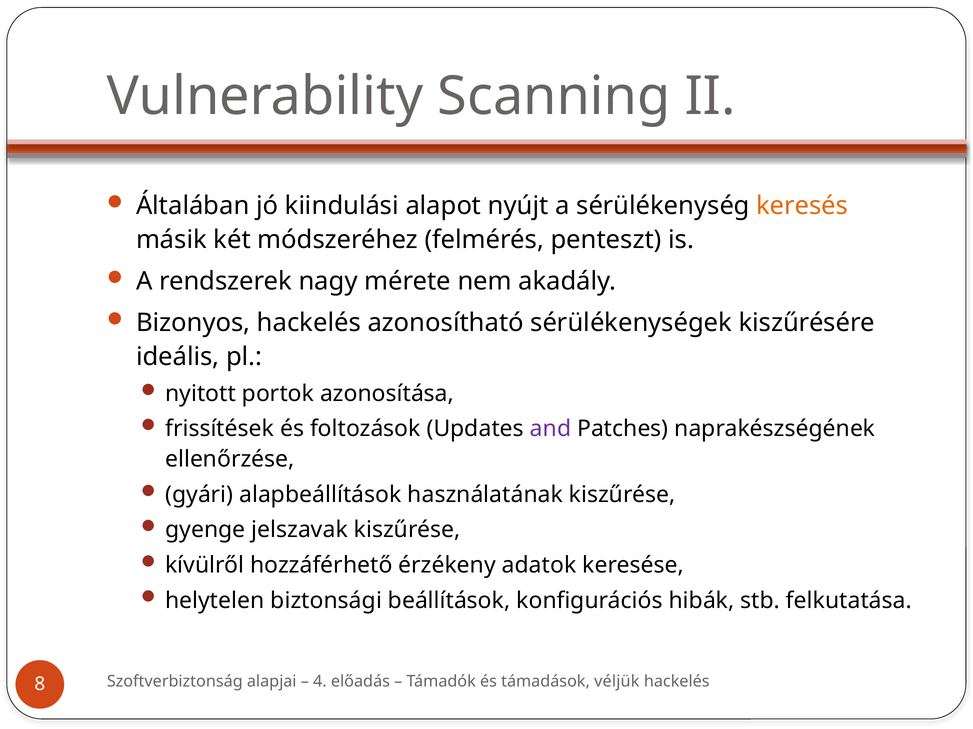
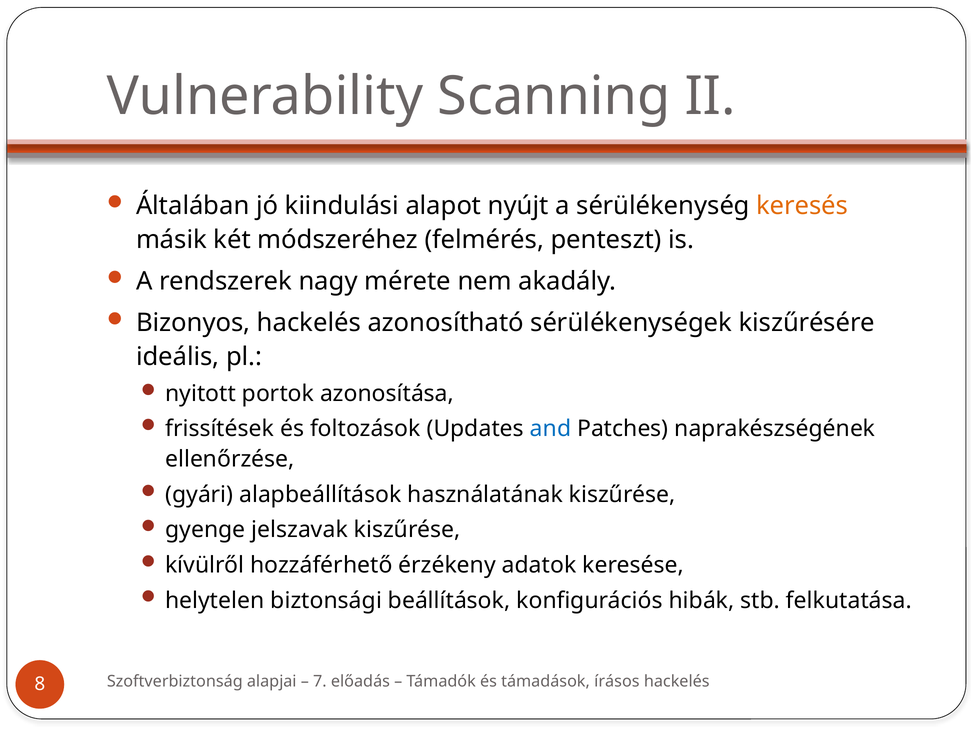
and colour: purple -> blue (551, 429)
4: 4 -> 7 (320, 682)
véljük: véljük -> írásos (617, 682)
